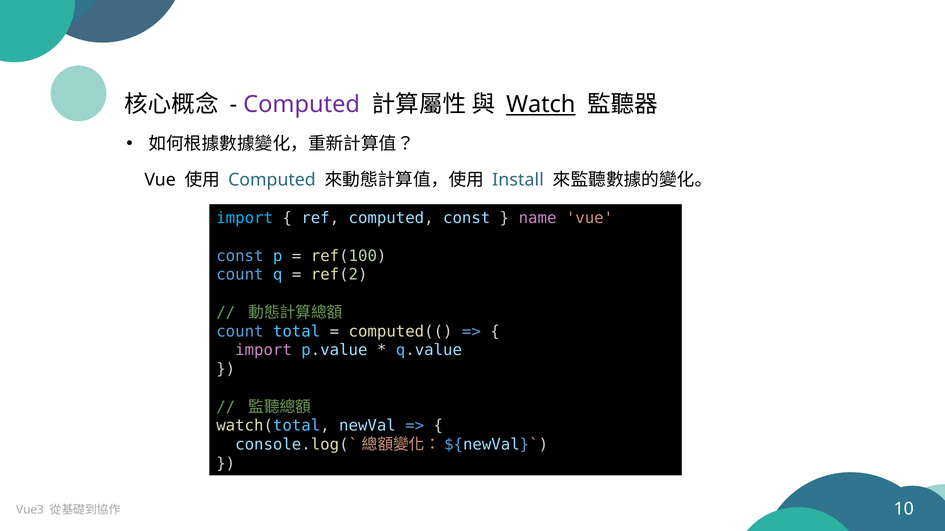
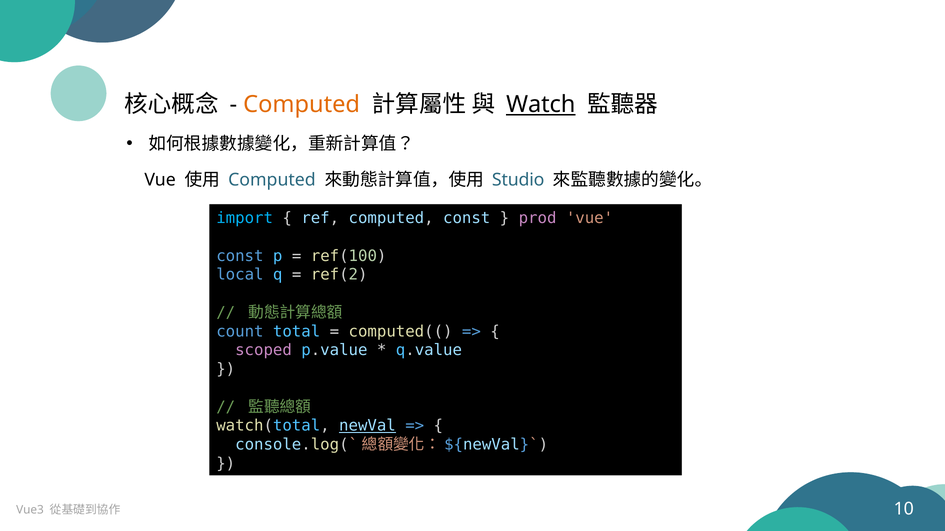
Computed colour: purple -> orange (302, 105)
Install: Install -> Studio (518, 180)
name: name -> prod (538, 218)
count: count -> local (240, 275)
import: import -> scoped (264, 351)
newVal underline: none -> present (367, 426)
